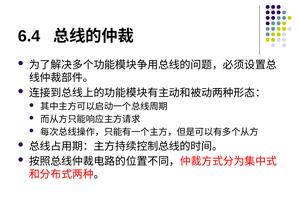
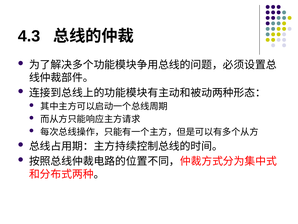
6.4: 6.4 -> 4.3 (29, 36)
